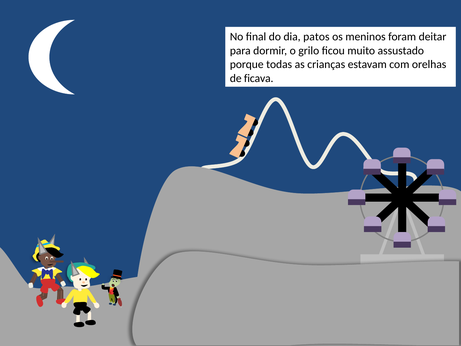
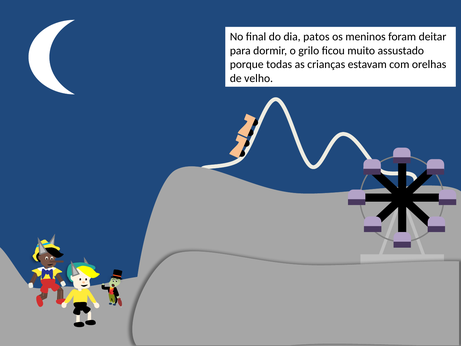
ficava: ficava -> velho (259, 78)
